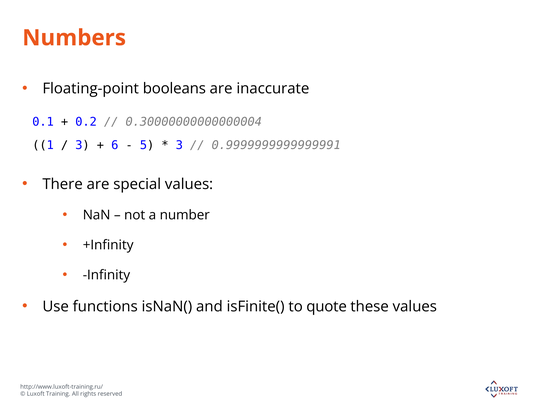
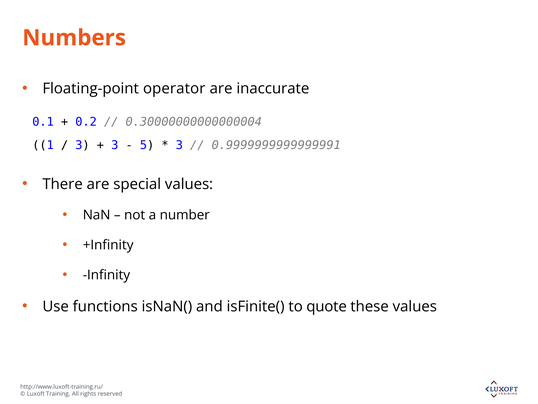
booleans: booleans -> operator (174, 89)
6: 6 -> 3 (115, 145)
